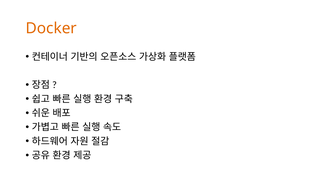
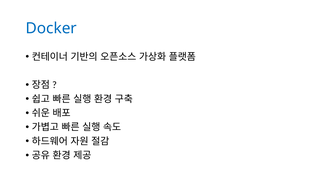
Docker colour: orange -> blue (51, 28)
